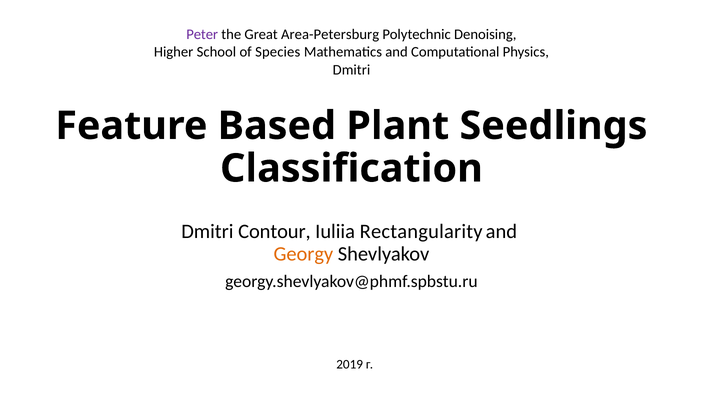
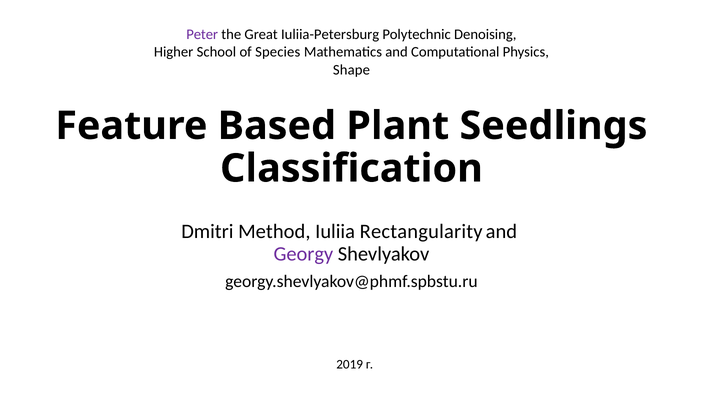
Area-Petersburg: Area-Petersburg -> Iuliia-Petersburg (330, 35)
Dmitri: Dmitri -> Shape (351, 70)
Contour: Contour -> Method (274, 232)
Georgy colour: orange -> purple (303, 254)
